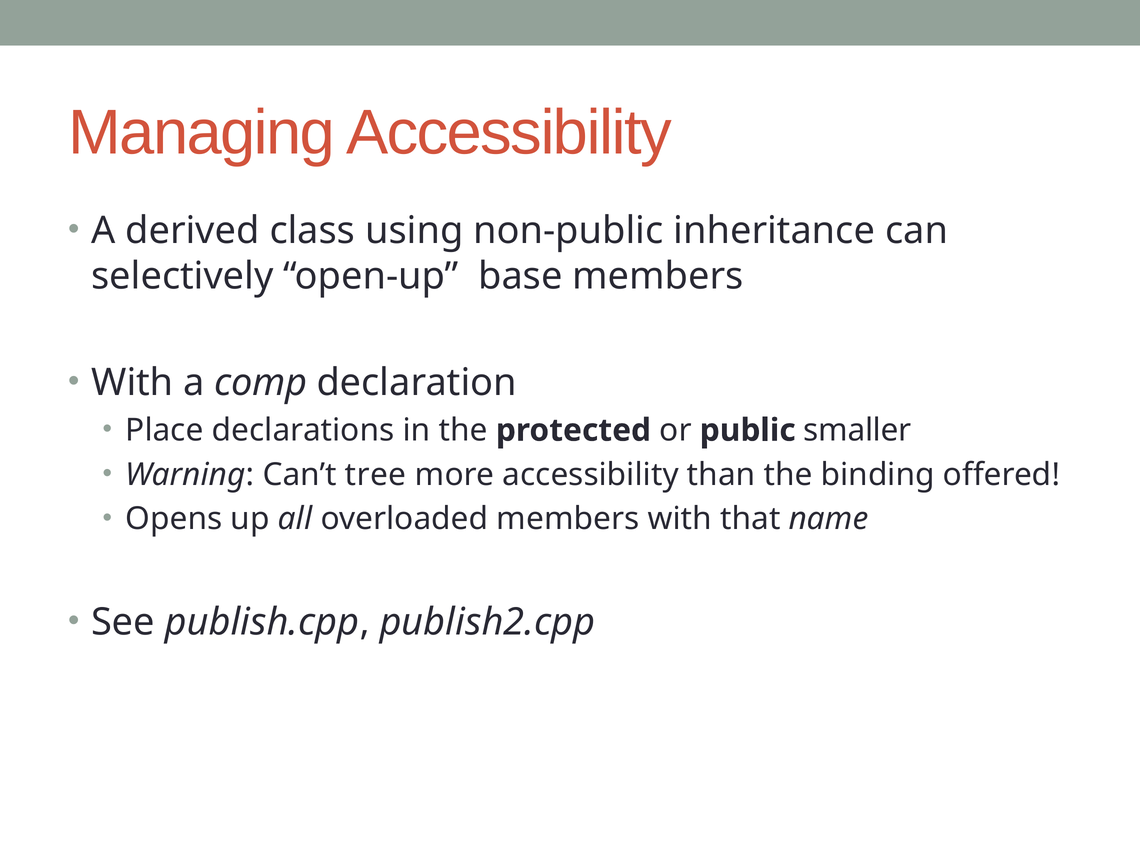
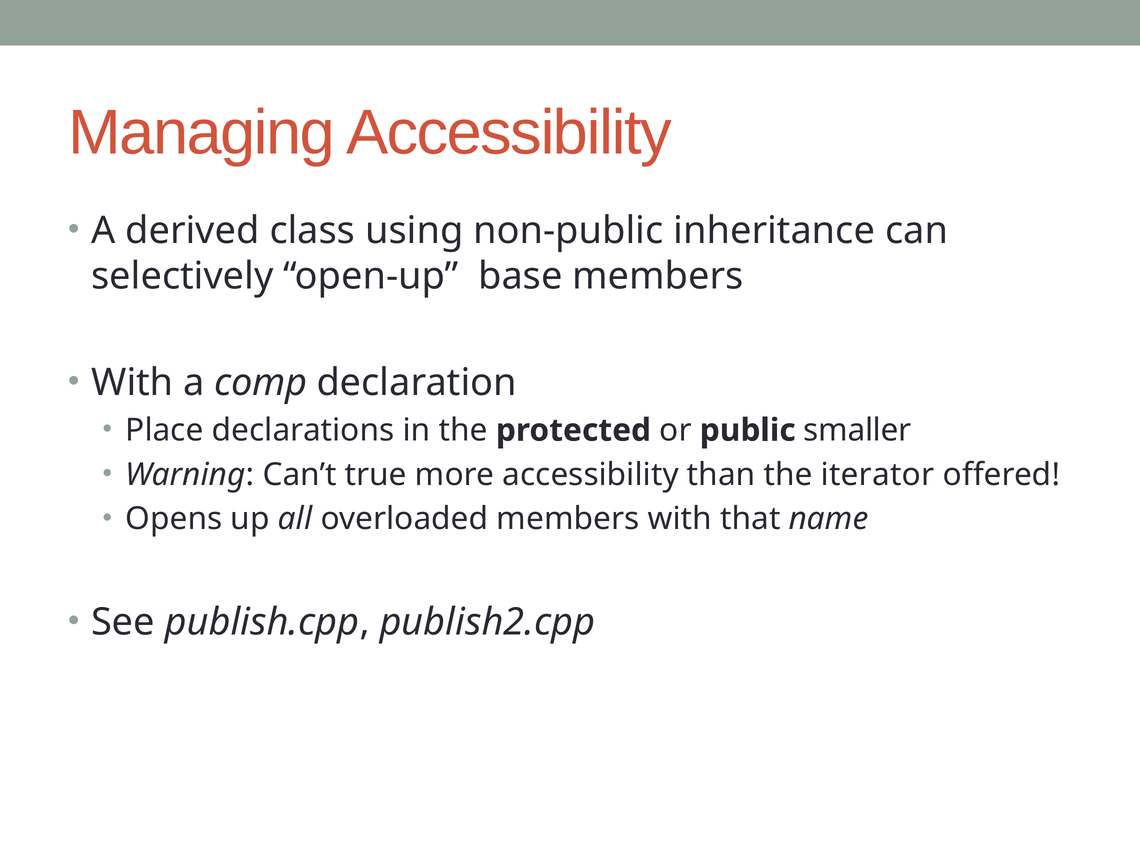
tree: tree -> true (376, 475)
binding: binding -> iterator (878, 475)
